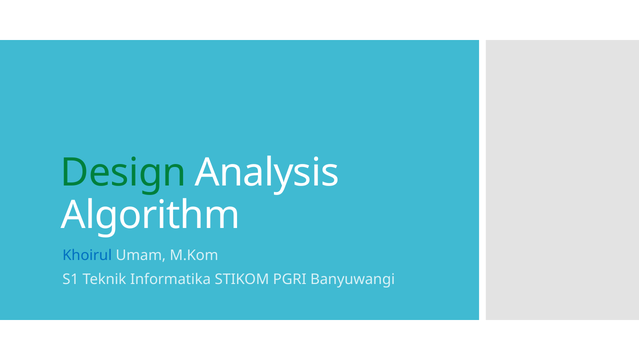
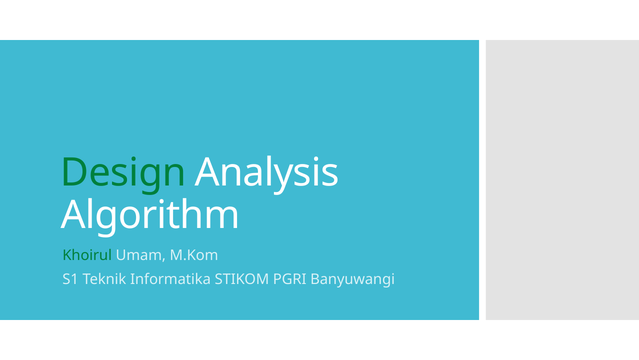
Khoirul colour: blue -> green (87, 255)
